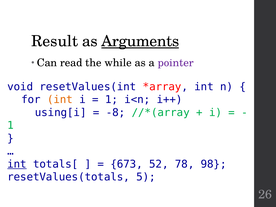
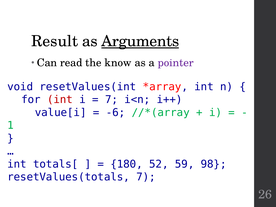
while: while -> know (118, 63)
int colour: orange -> red (60, 100)
1: 1 -> 7 (111, 100)
using[i: using[i -> value[i (61, 113)
-8: -8 -> -6 (115, 113)
int underline: present -> none (17, 164)
673: 673 -> 180 (127, 164)
78: 78 -> 59 (185, 164)
resetValues(totals 5: 5 -> 7 (146, 177)
